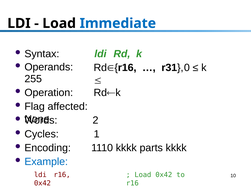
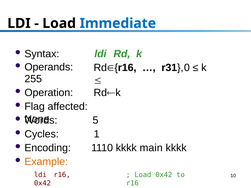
2: 2 -> 5 (95, 120)
parts: parts -> main (151, 148)
Example colour: blue -> orange (46, 162)
